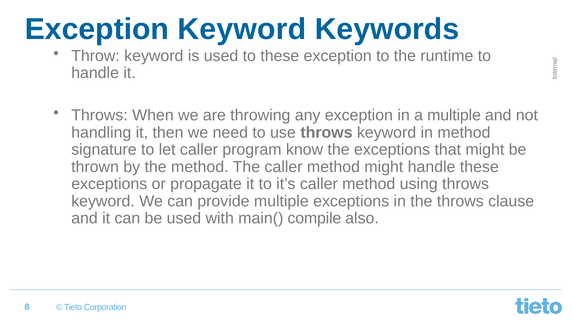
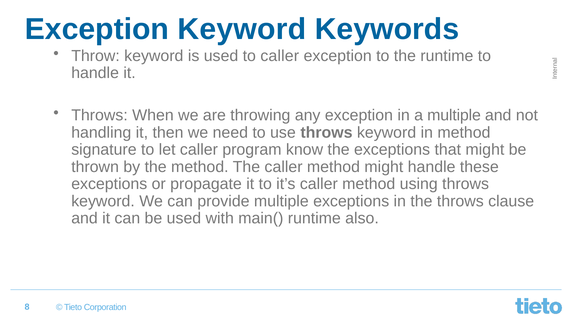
to these: these -> caller (280, 56)
main( compile: compile -> runtime (314, 218)
